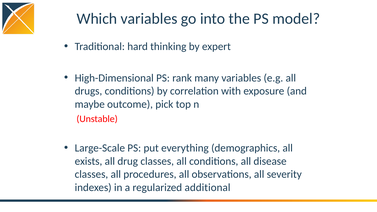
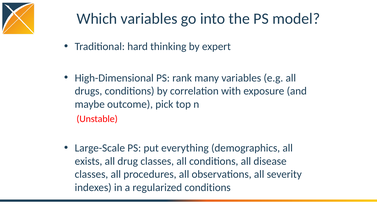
regularized additional: additional -> conditions (208, 188)
